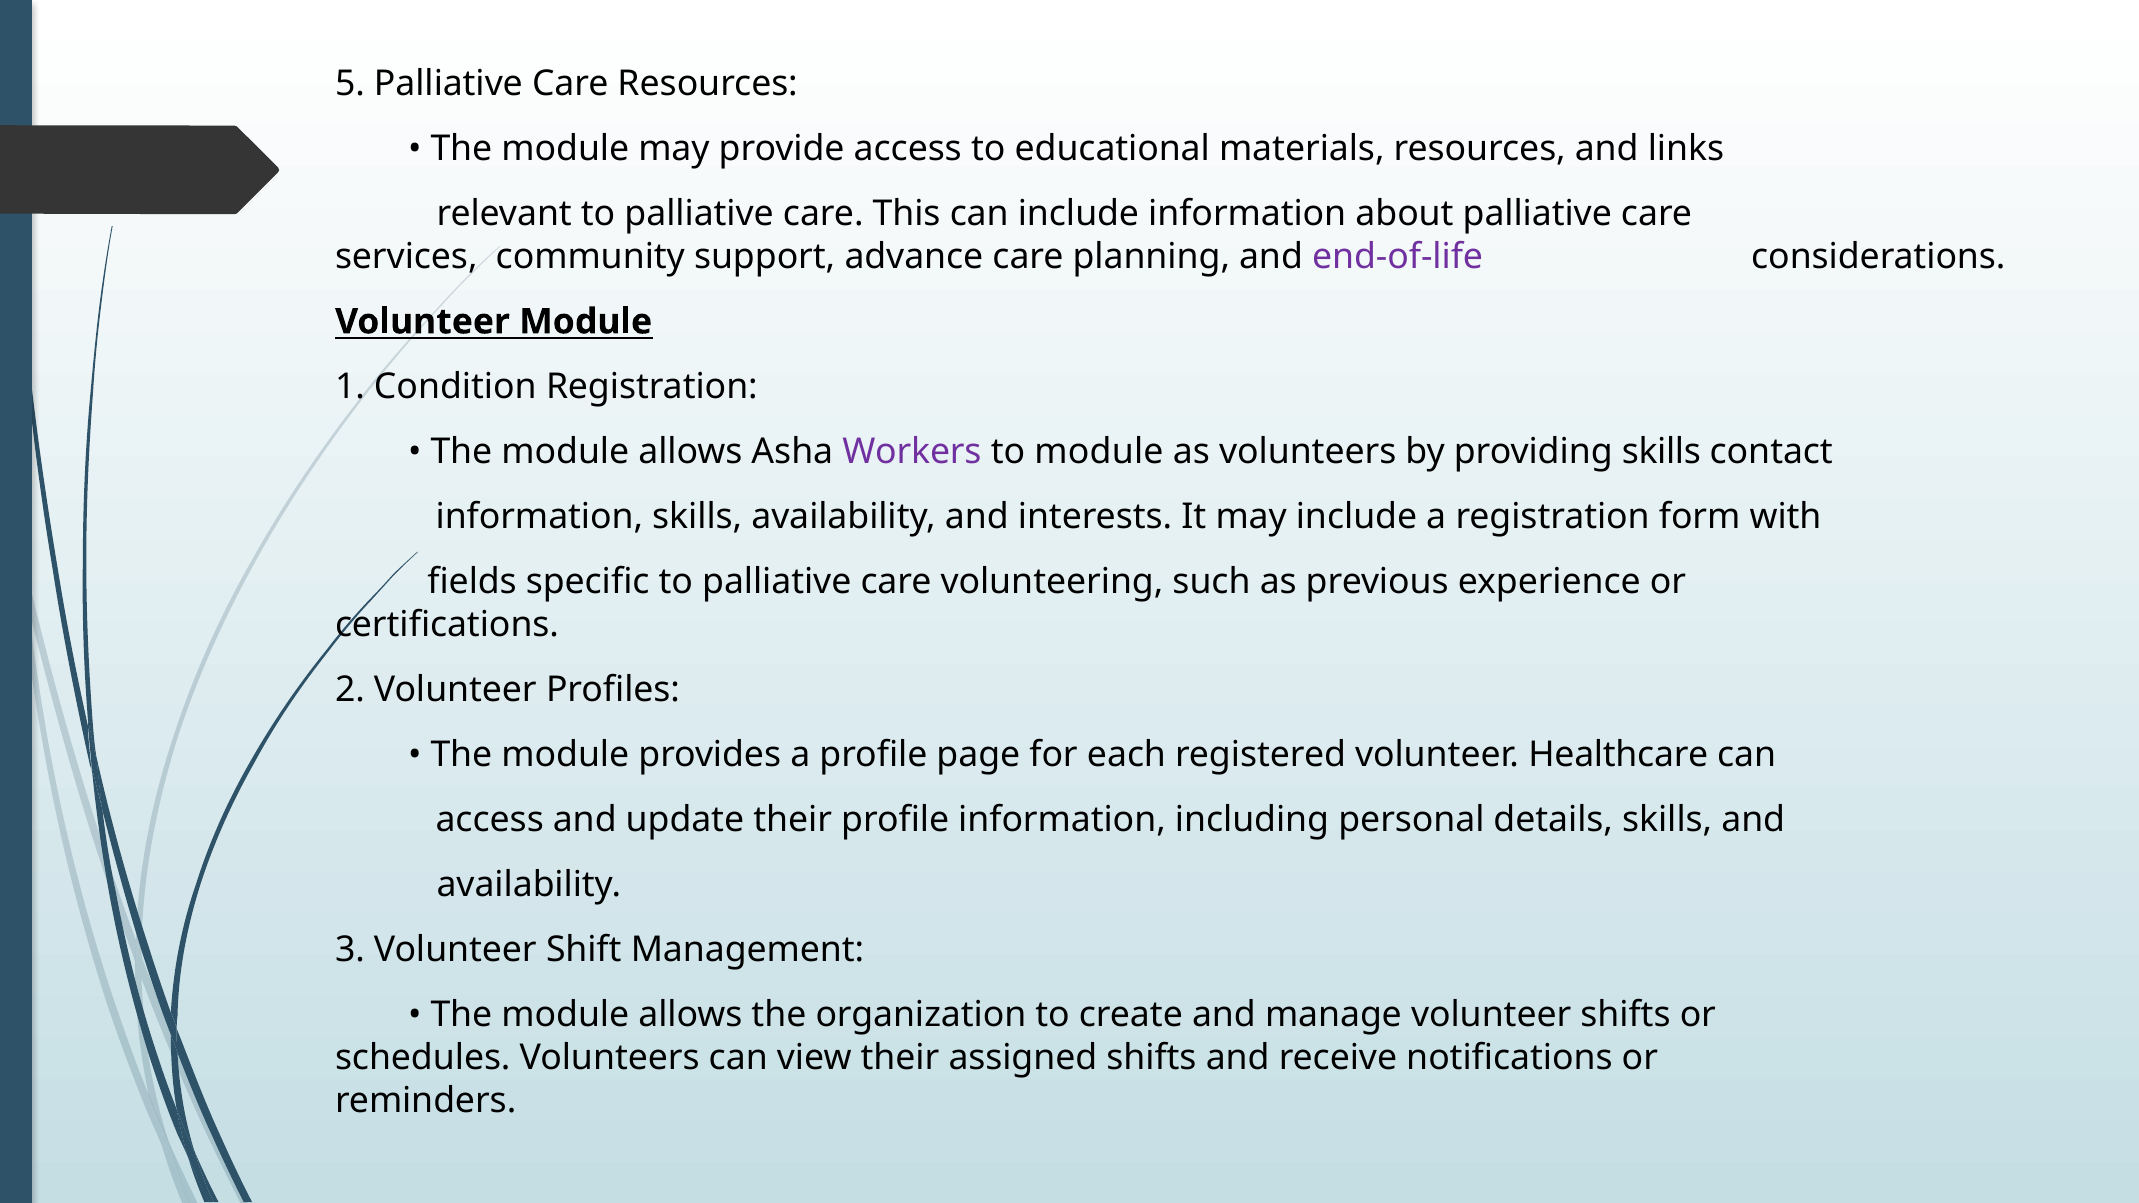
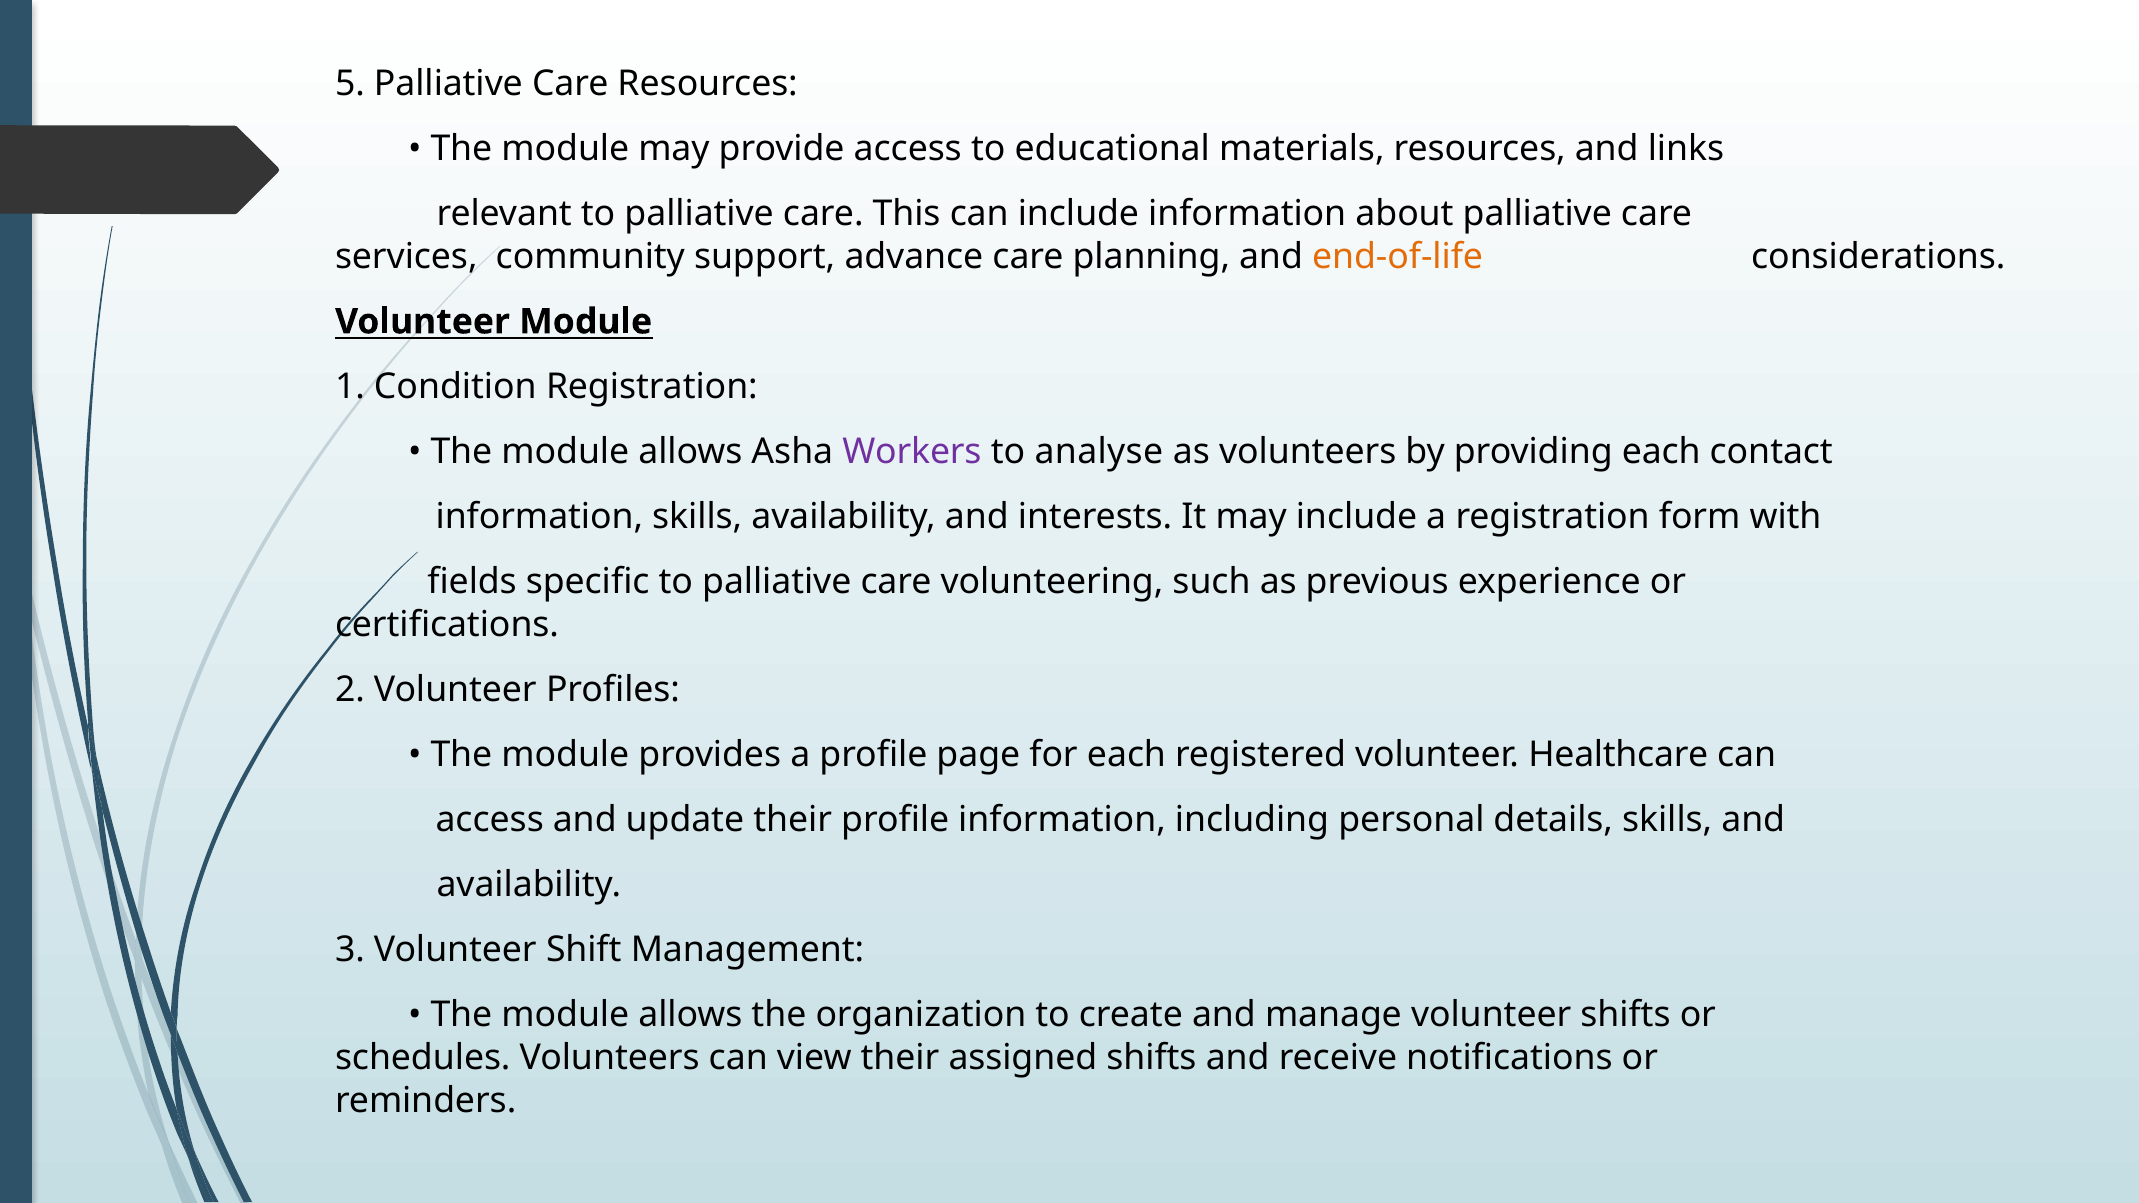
end-of-life colour: purple -> orange (1398, 257)
to module: module -> analyse (1099, 452)
providing skills: skills -> each (1661, 452)
